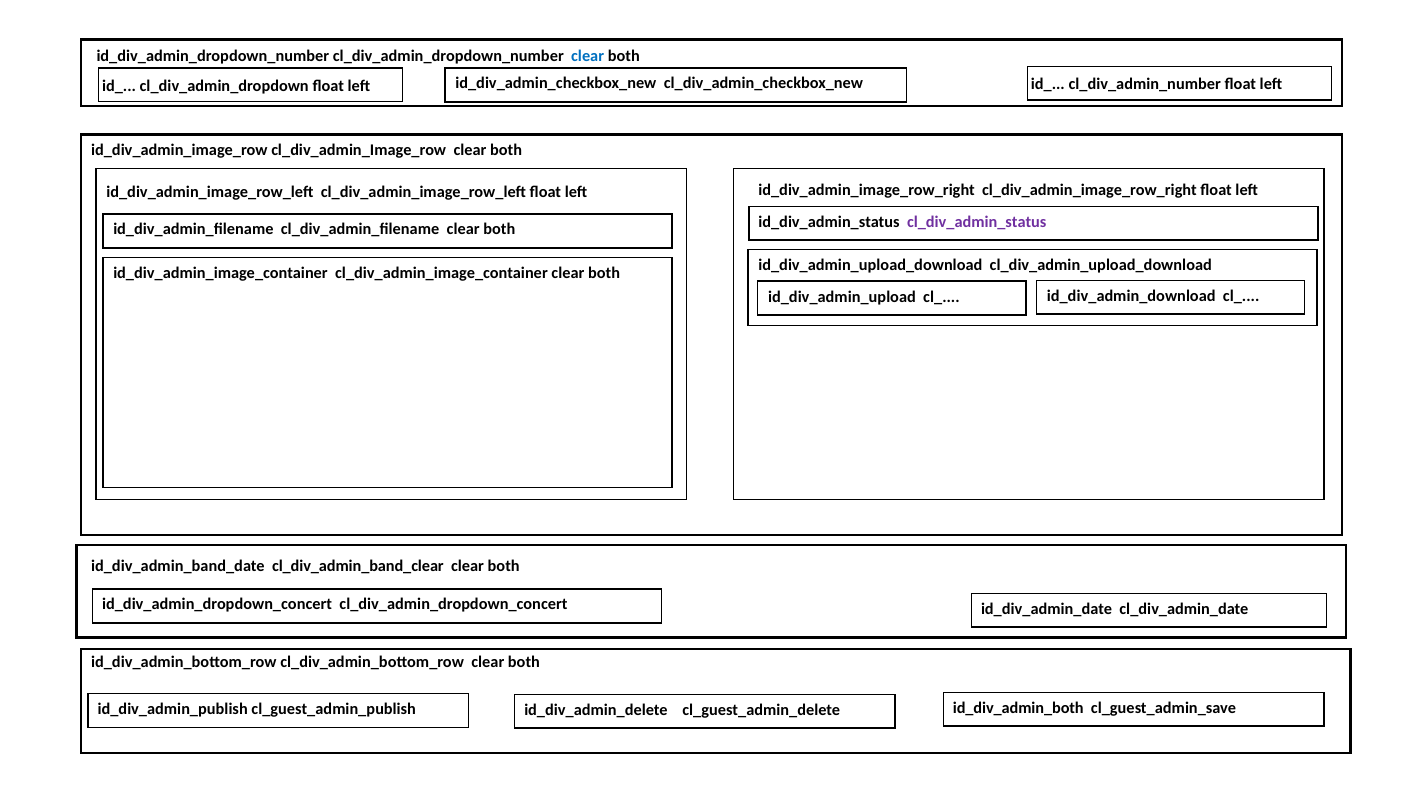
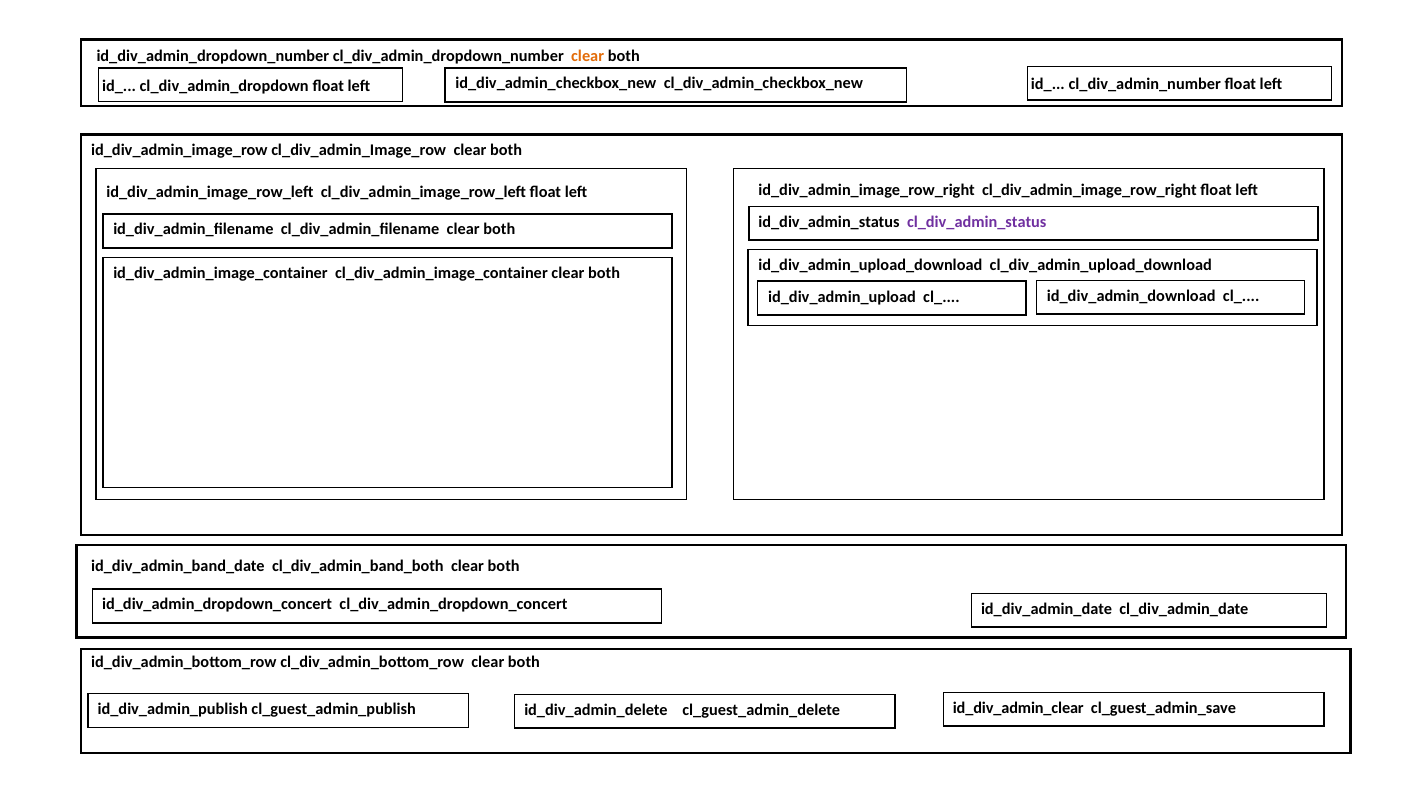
clear colour: blue -> orange (588, 56)
cl_div_admin_band_clear: cl_div_admin_band_clear -> cl_div_admin_band_both (358, 566)
id_div_admin_both: id_div_admin_both -> id_div_admin_clear (1018, 708)
